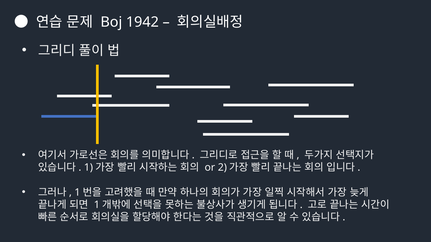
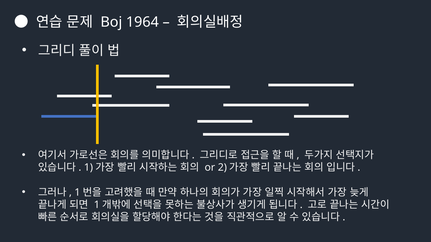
1942: 1942 -> 1964 (142, 22)
